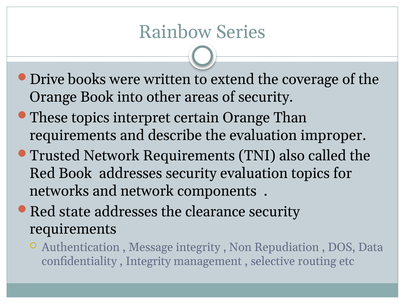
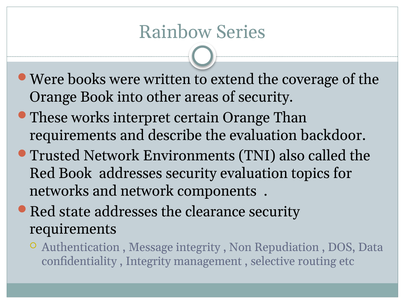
Drive: Drive -> Were (47, 79)
These topics: topics -> works (90, 118)
improper: improper -> backdoor (333, 135)
Network Requirements: Requirements -> Environments (189, 156)
